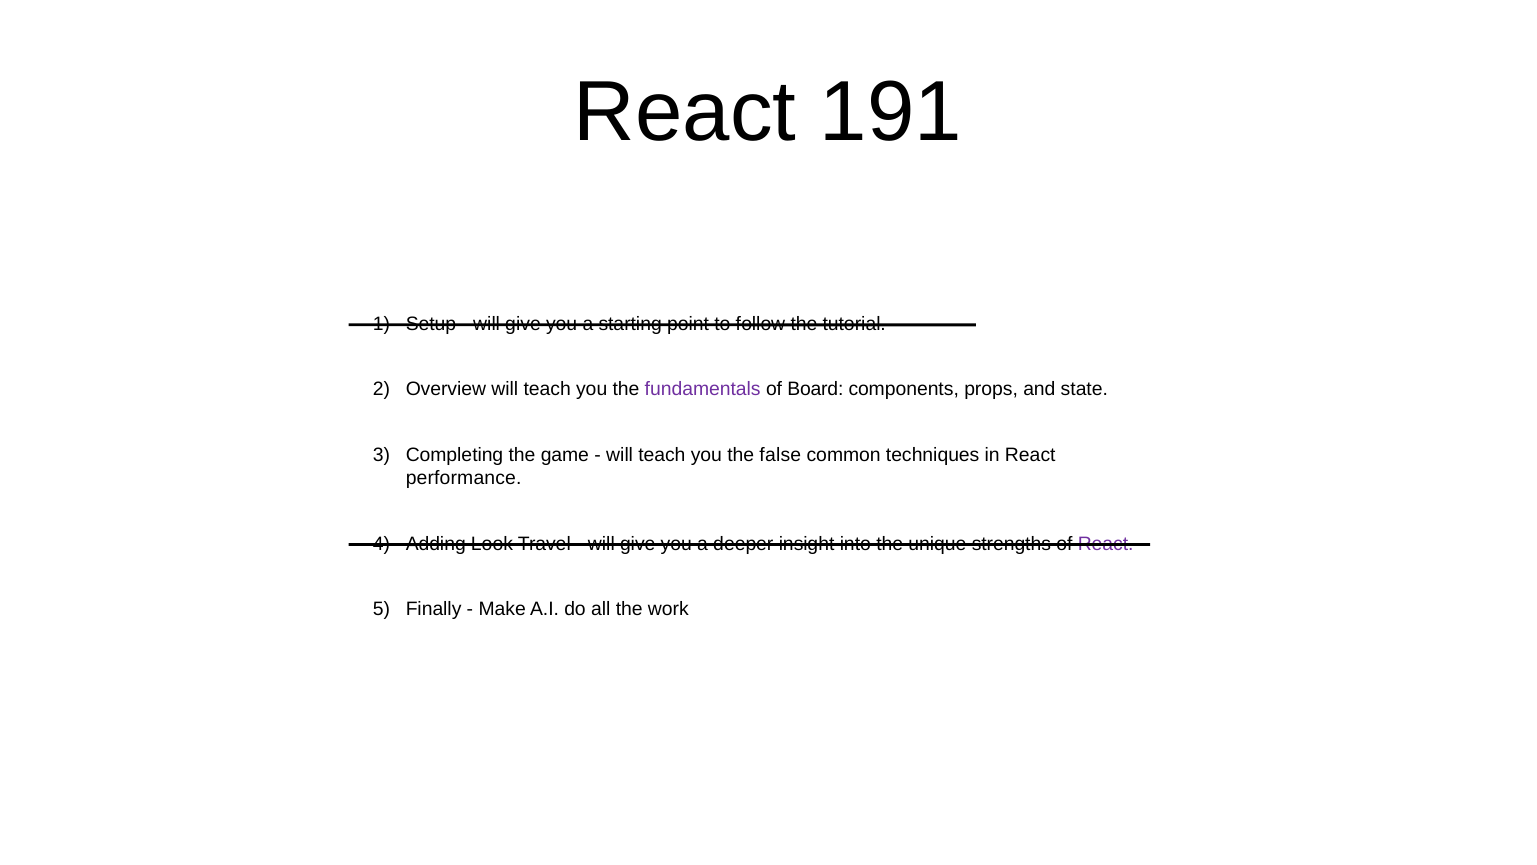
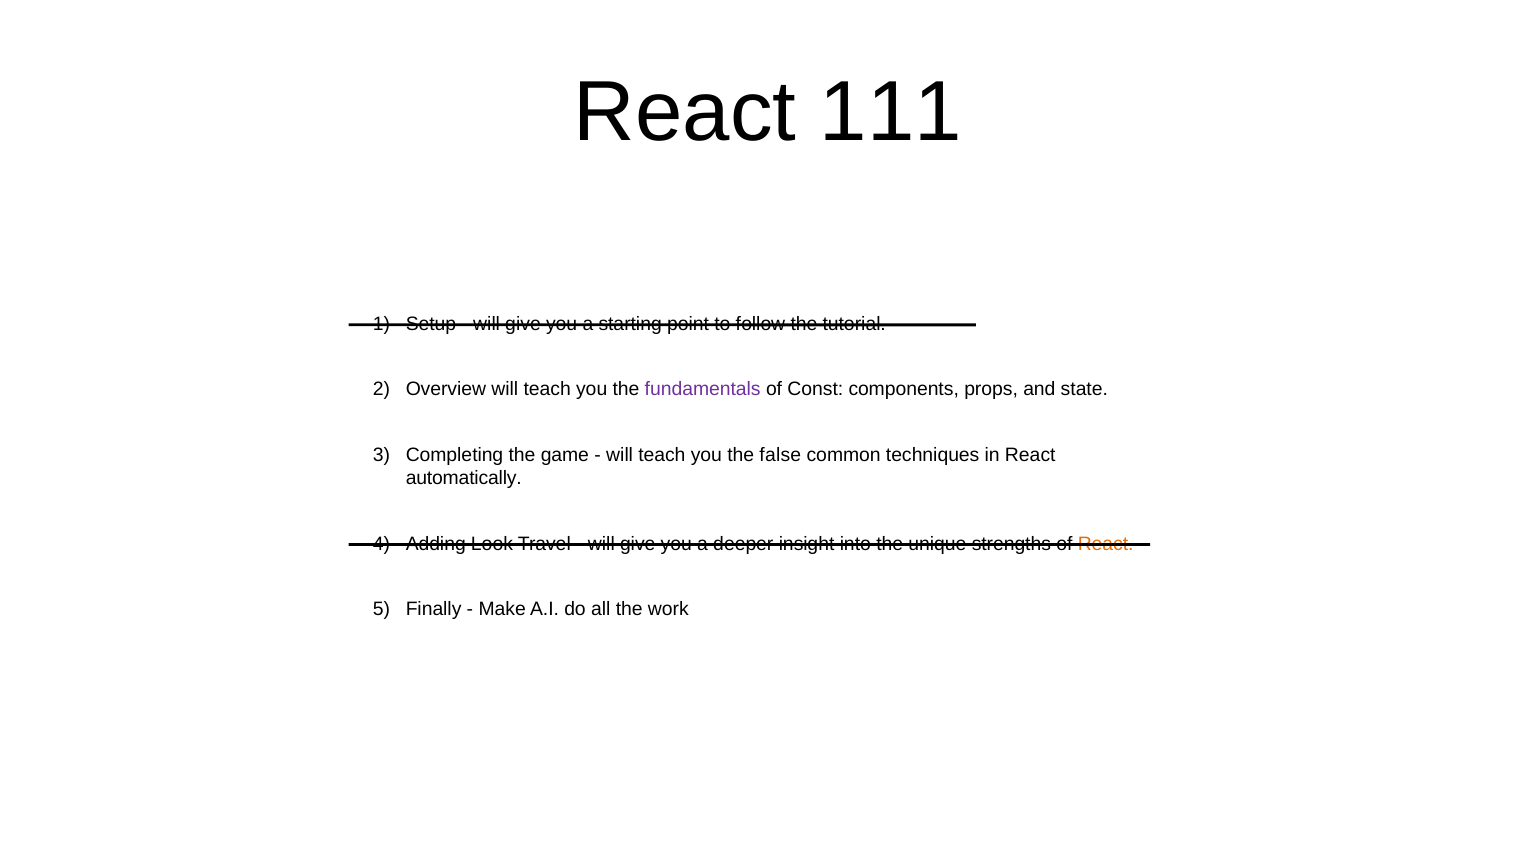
191: 191 -> 111 (891, 112)
Board: Board -> Const (815, 389)
performance: performance -> automatically (464, 478)
React colour: purple -> orange (1106, 543)
